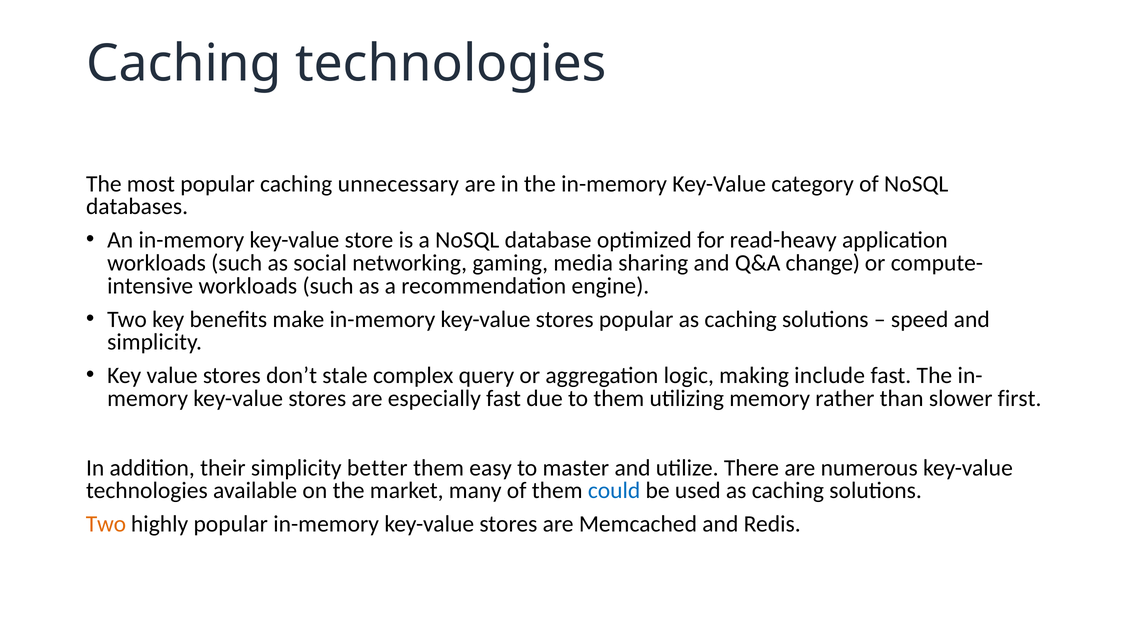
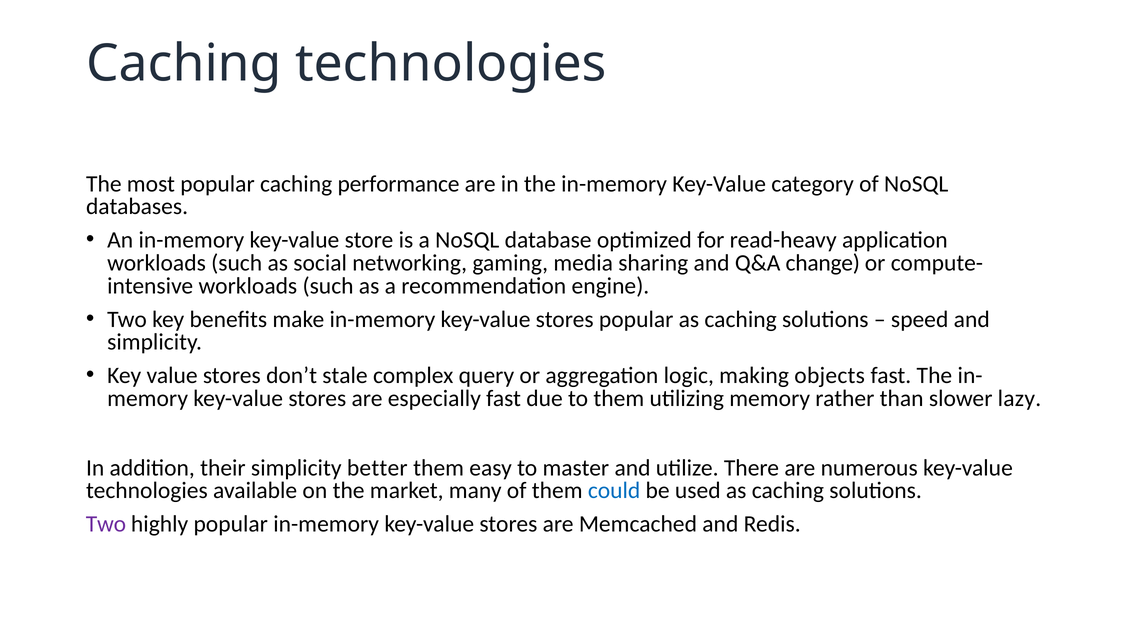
unnecessary: unnecessary -> performance (399, 184)
include: include -> objects (830, 376)
first: first -> lazy (1019, 398)
Two colour: orange -> purple (106, 524)
